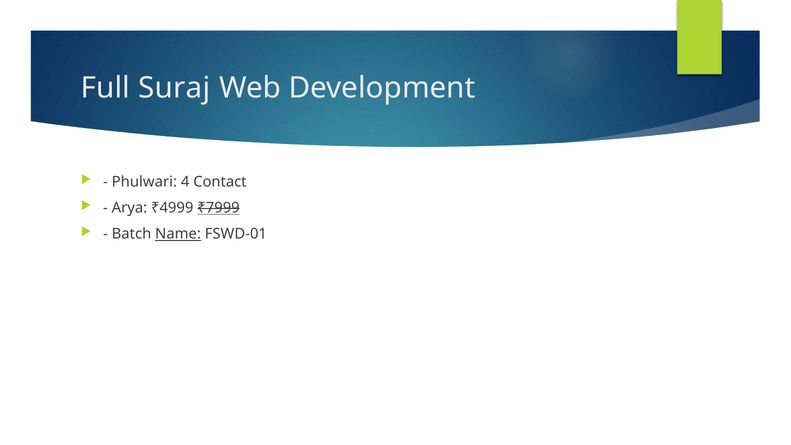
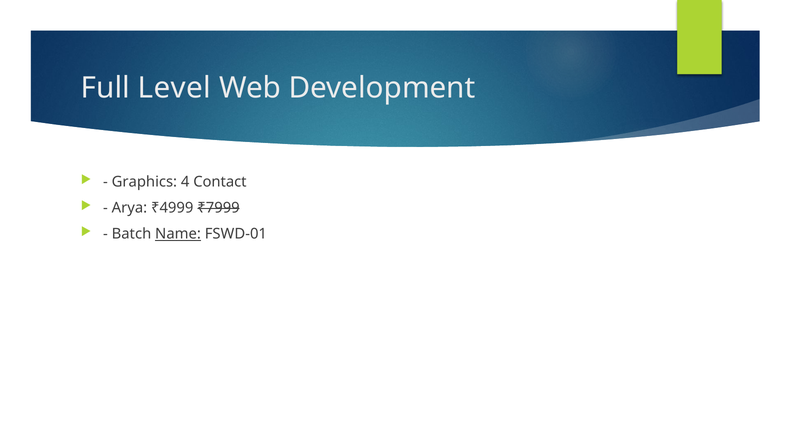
Suraj: Suraj -> Level (174, 88)
Phulwari: Phulwari -> Graphics (144, 182)
₹7999 underline: present -> none (219, 208)
